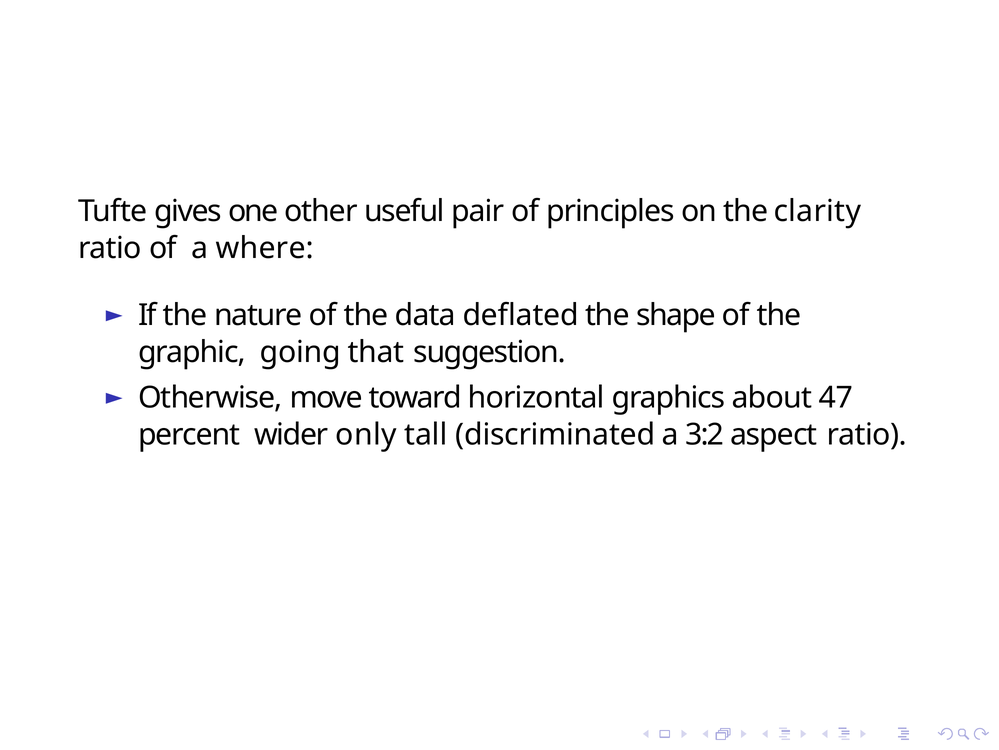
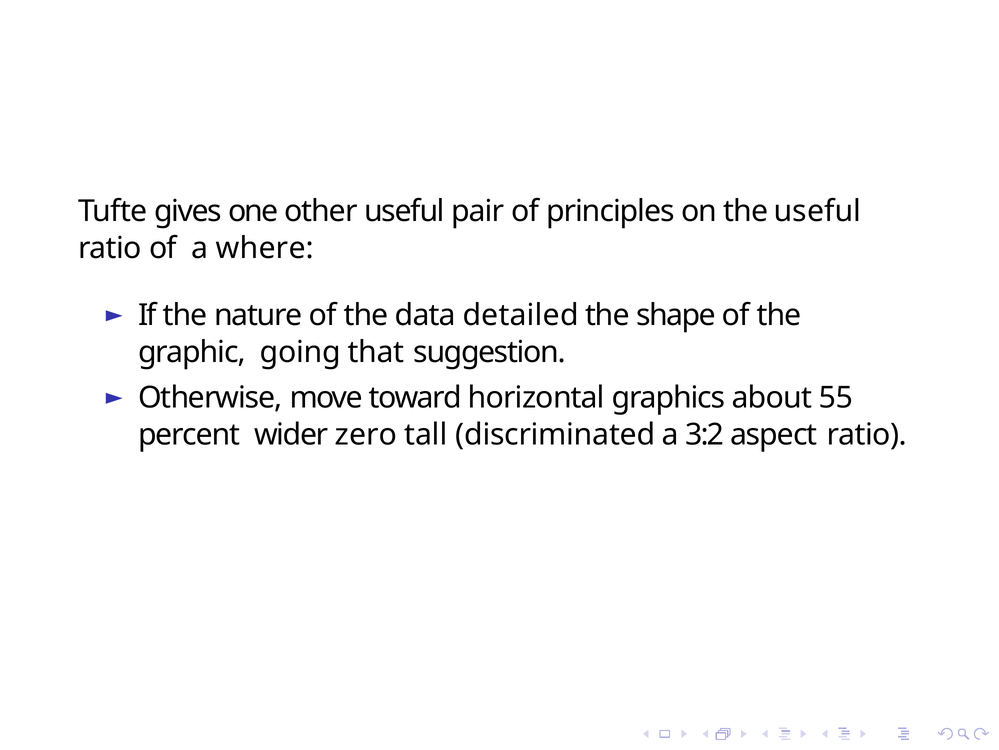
the clarity: clarity -> useful (817, 211)
deflated: deflated -> detailed (521, 315)
47: 47 -> 55 (836, 398)
only: only -> zero (366, 435)
